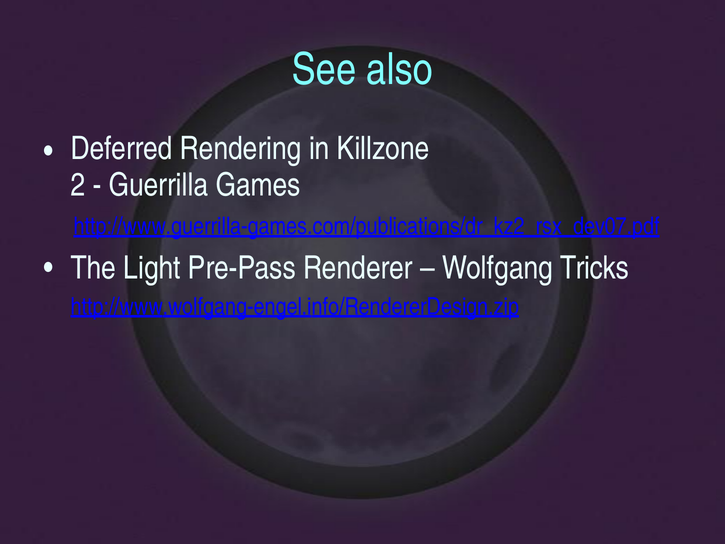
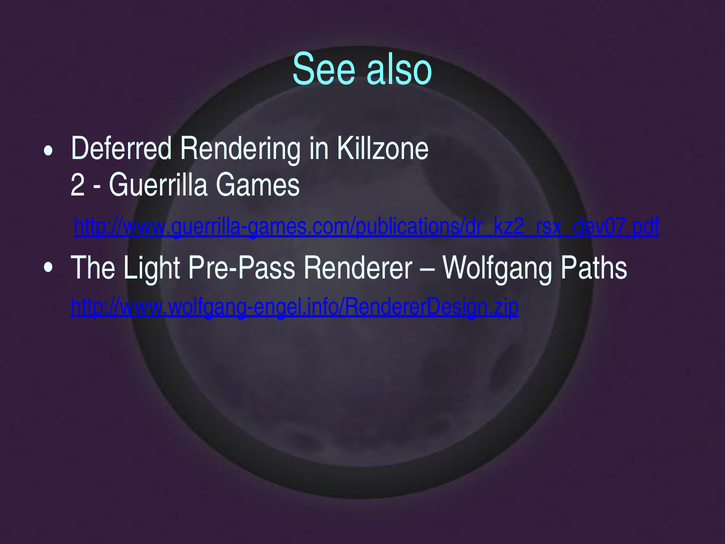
Tricks: Tricks -> Paths (594, 268)
